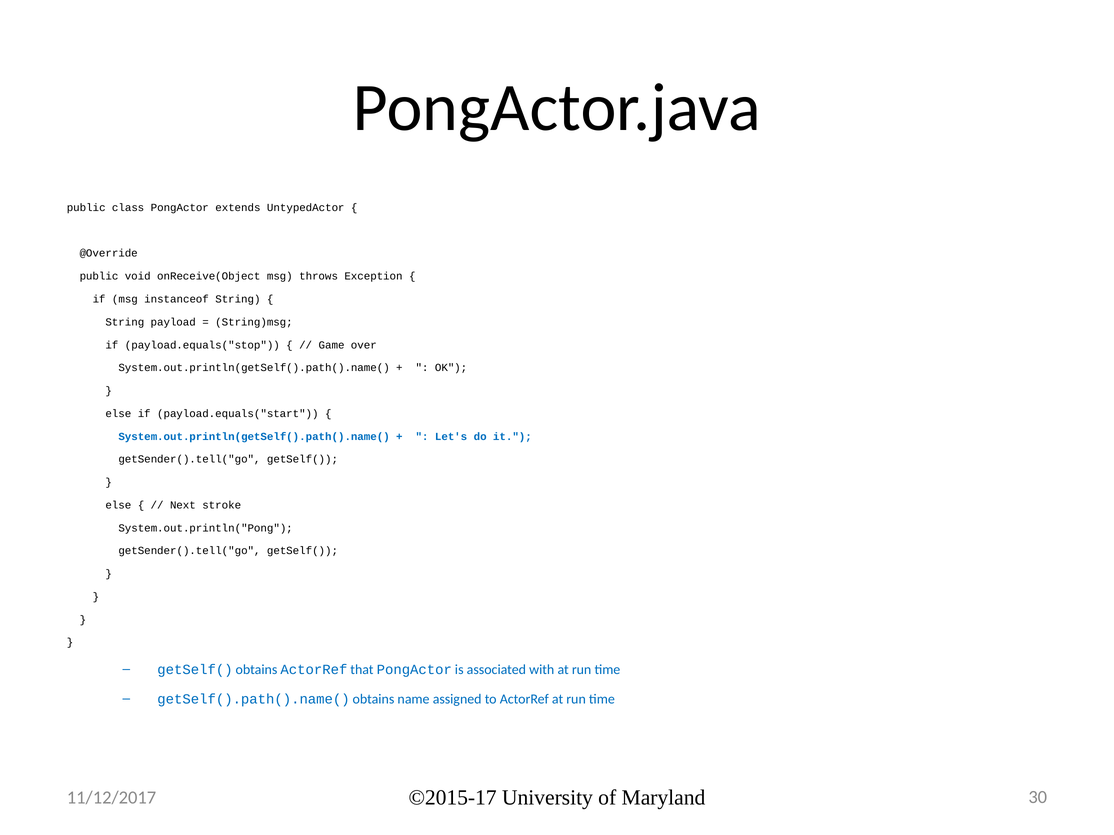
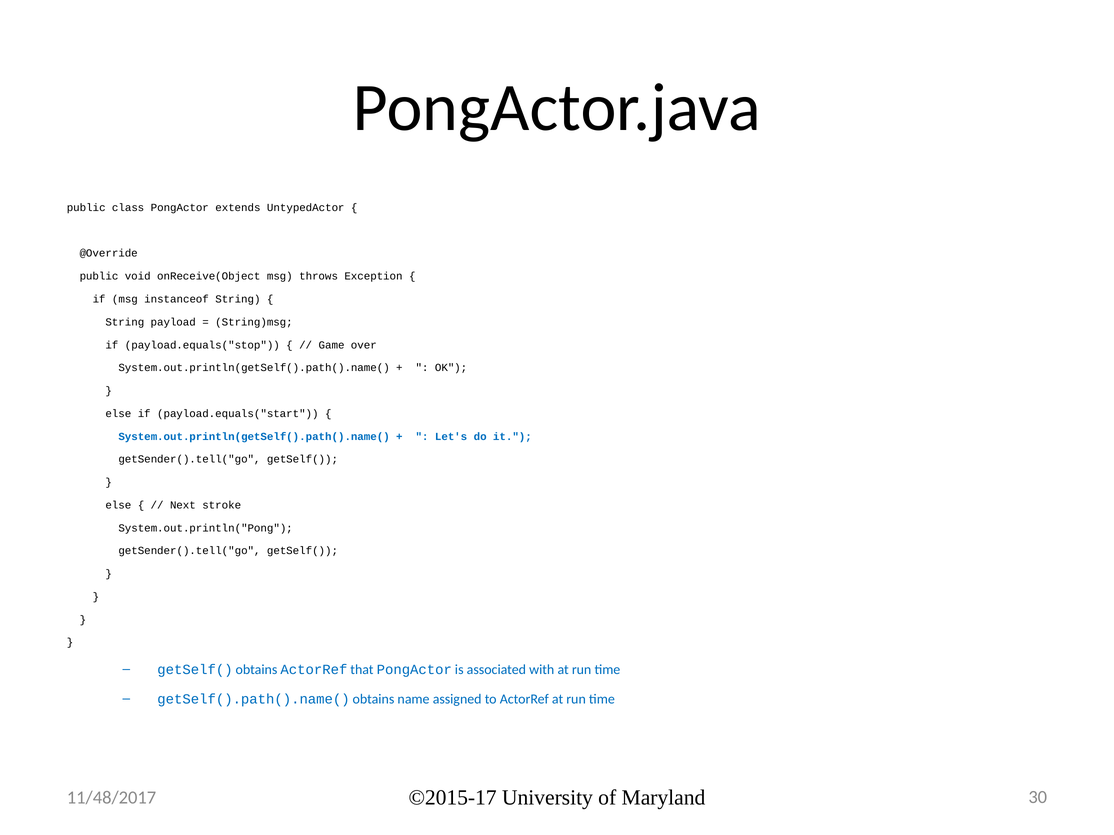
11/12/2017: 11/12/2017 -> 11/48/2017 (112, 798)
